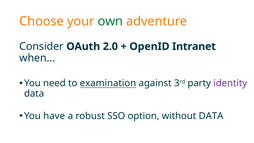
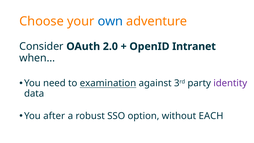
own colour: green -> blue (110, 21)
have: have -> after (54, 116)
without DATA: DATA -> EACH (211, 116)
